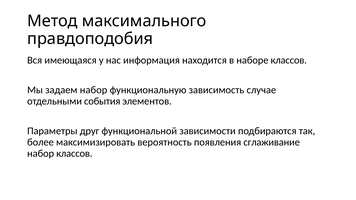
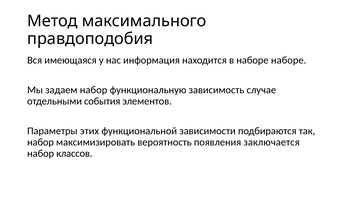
наборе классов: классов -> наборе (289, 60)
друг: друг -> этих (89, 131)
более: более -> набор (40, 142)
сглаживание: сглаживание -> заключается (272, 142)
